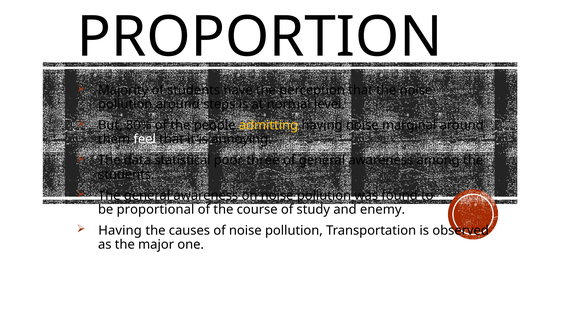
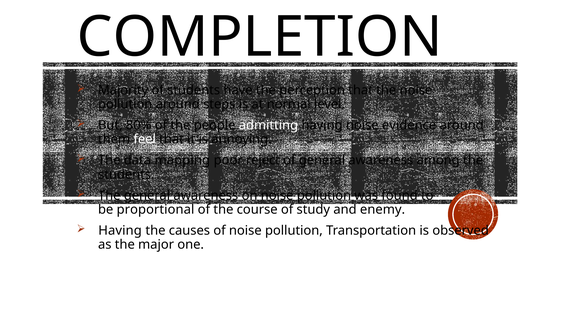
PROPORTION: PROPORTION -> COMPLETION (260, 37)
admitting colour: yellow -> white (268, 125)
marginal: marginal -> evidence (409, 125)
statistical: statistical -> mapping (182, 160)
three: three -> reject (263, 160)
